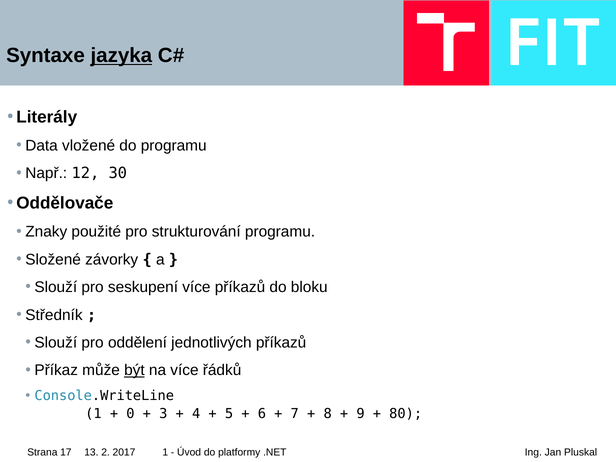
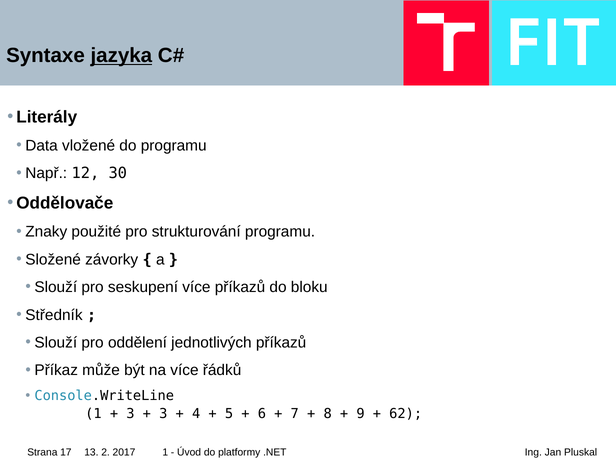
být underline: present -> none (134, 370)
0: 0 -> 3 (130, 414)
80: 80 -> 62 (406, 414)
